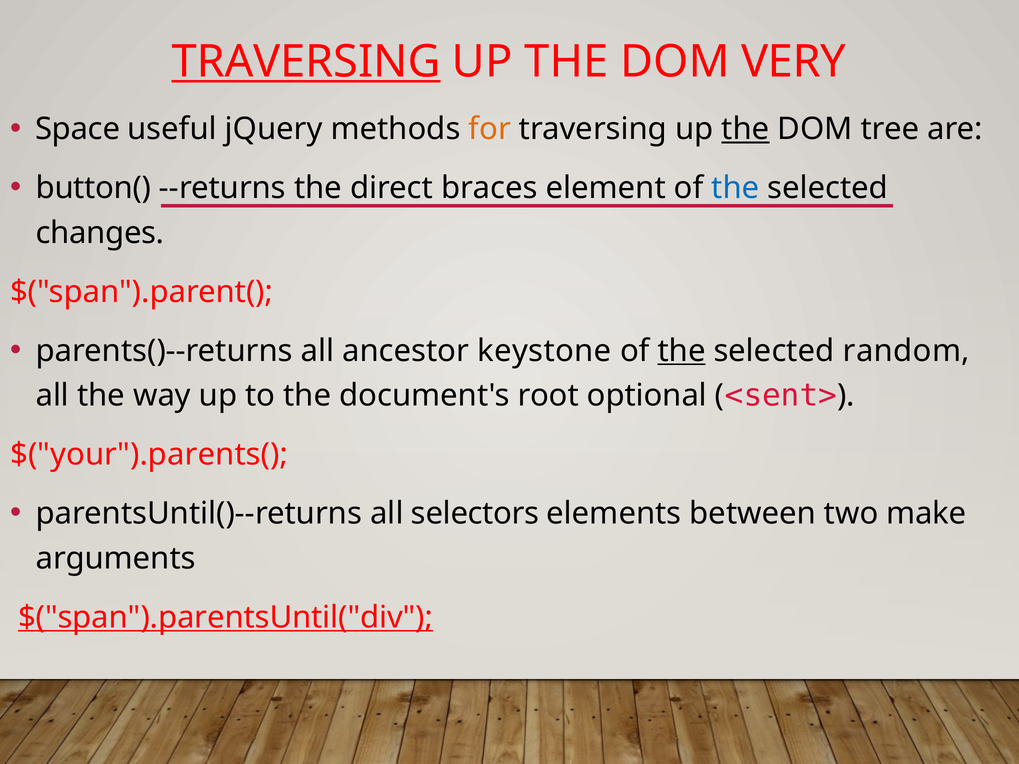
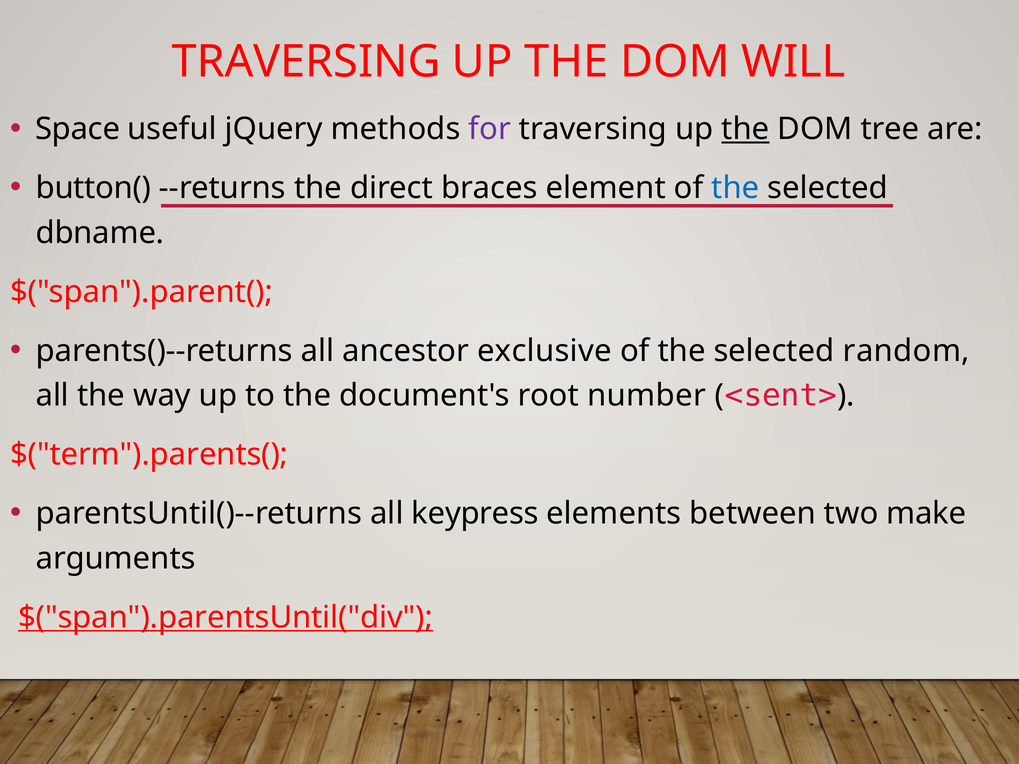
TRAVERSING underline: present -> none (306, 62)
VERY: VERY -> WILL (793, 62)
for colour: orange -> purple (490, 129)
changes: changes -> dbname (100, 233)
keystone: keystone -> exclusive (544, 351)
the underline: present -> none (682, 351)
optional: optional -> number (647, 396)
$("your").parents(: $("your").parents( -> $("term").parents( (149, 455)
selectors: selectors -> keypress (475, 514)
